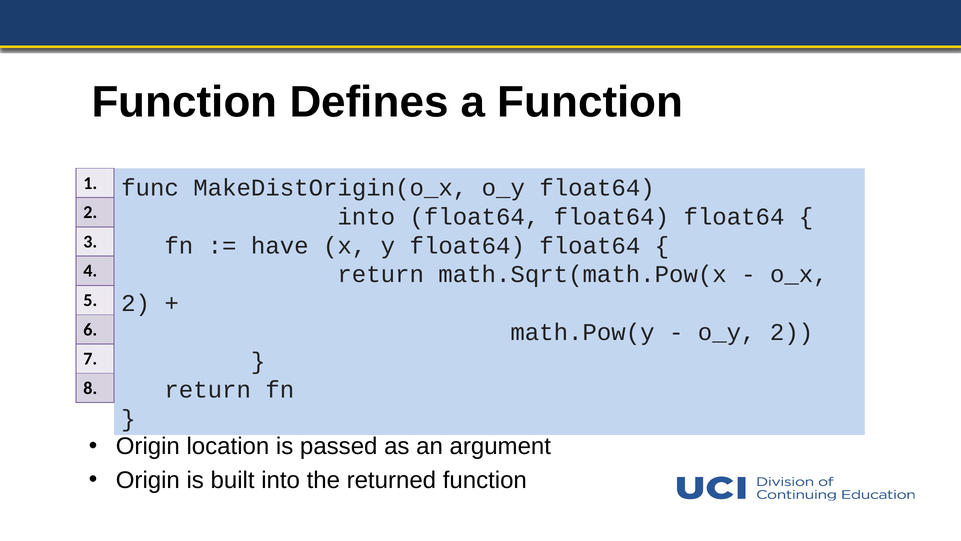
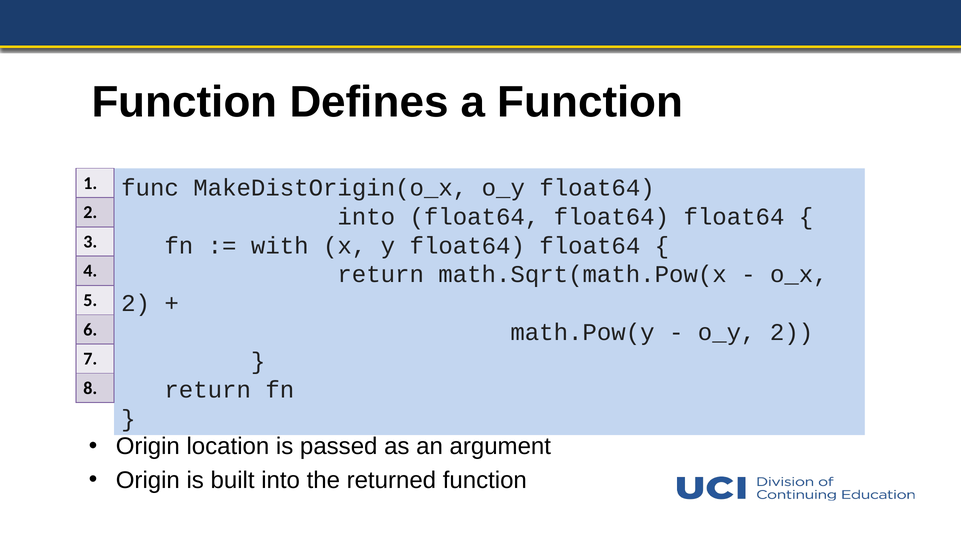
have: have -> with (280, 245)
